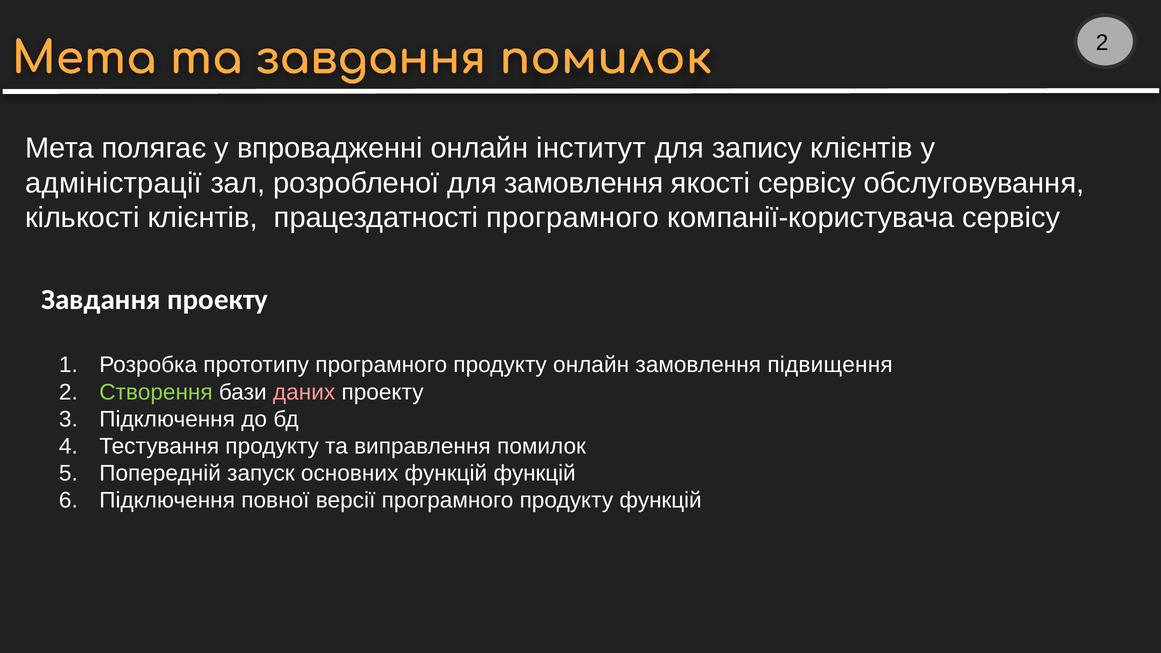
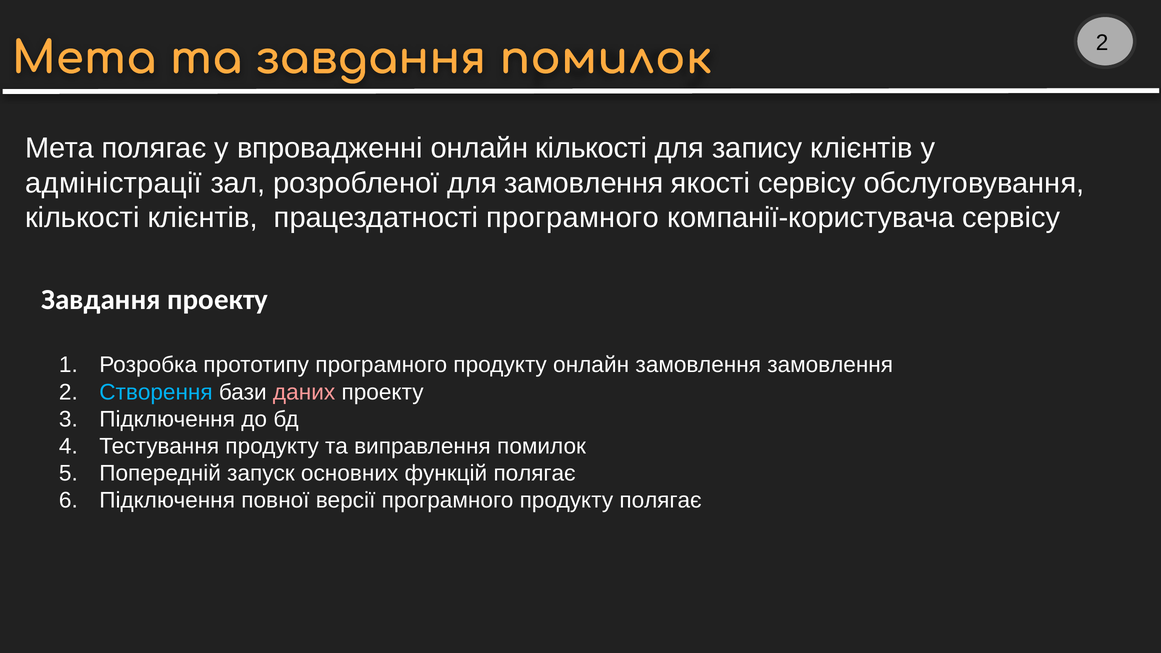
онлайн інститут: інститут -> кількості (591, 148)
замовлення підвищення: підвищення -> замовлення (830, 365)
Створення colour: light green -> light blue (156, 392)
функцій функцій: функцій -> полягає (535, 473)
продукту функцій: функцій -> полягає (661, 501)
